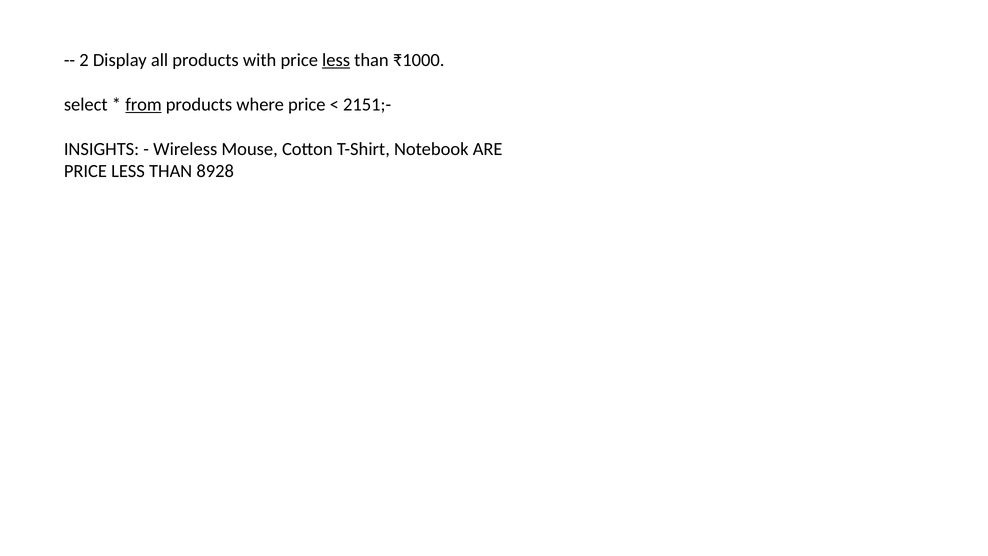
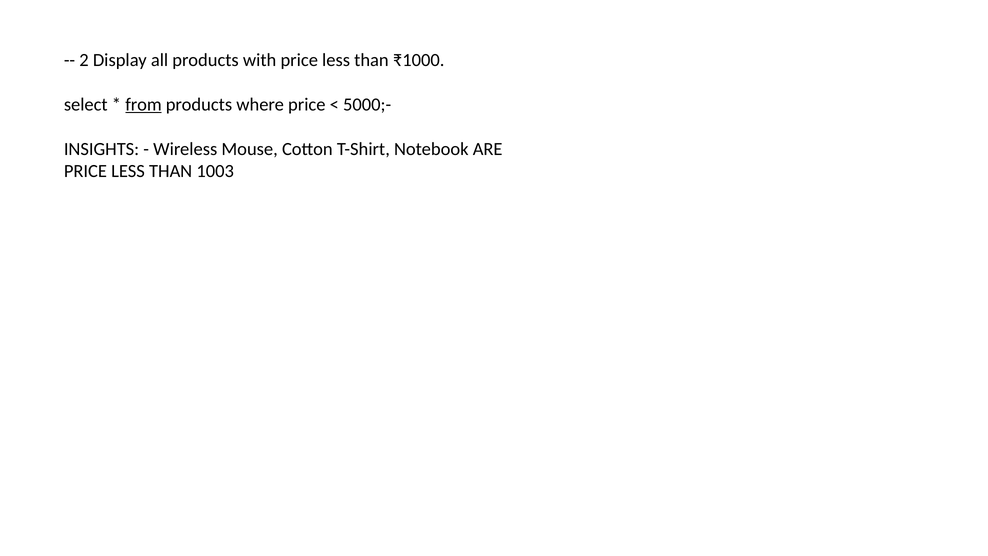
less underline: present -> none (336, 60)
2151;-: 2151;- -> 5000;- (367, 104)
8928: 8928 -> 1003 (215, 171)
